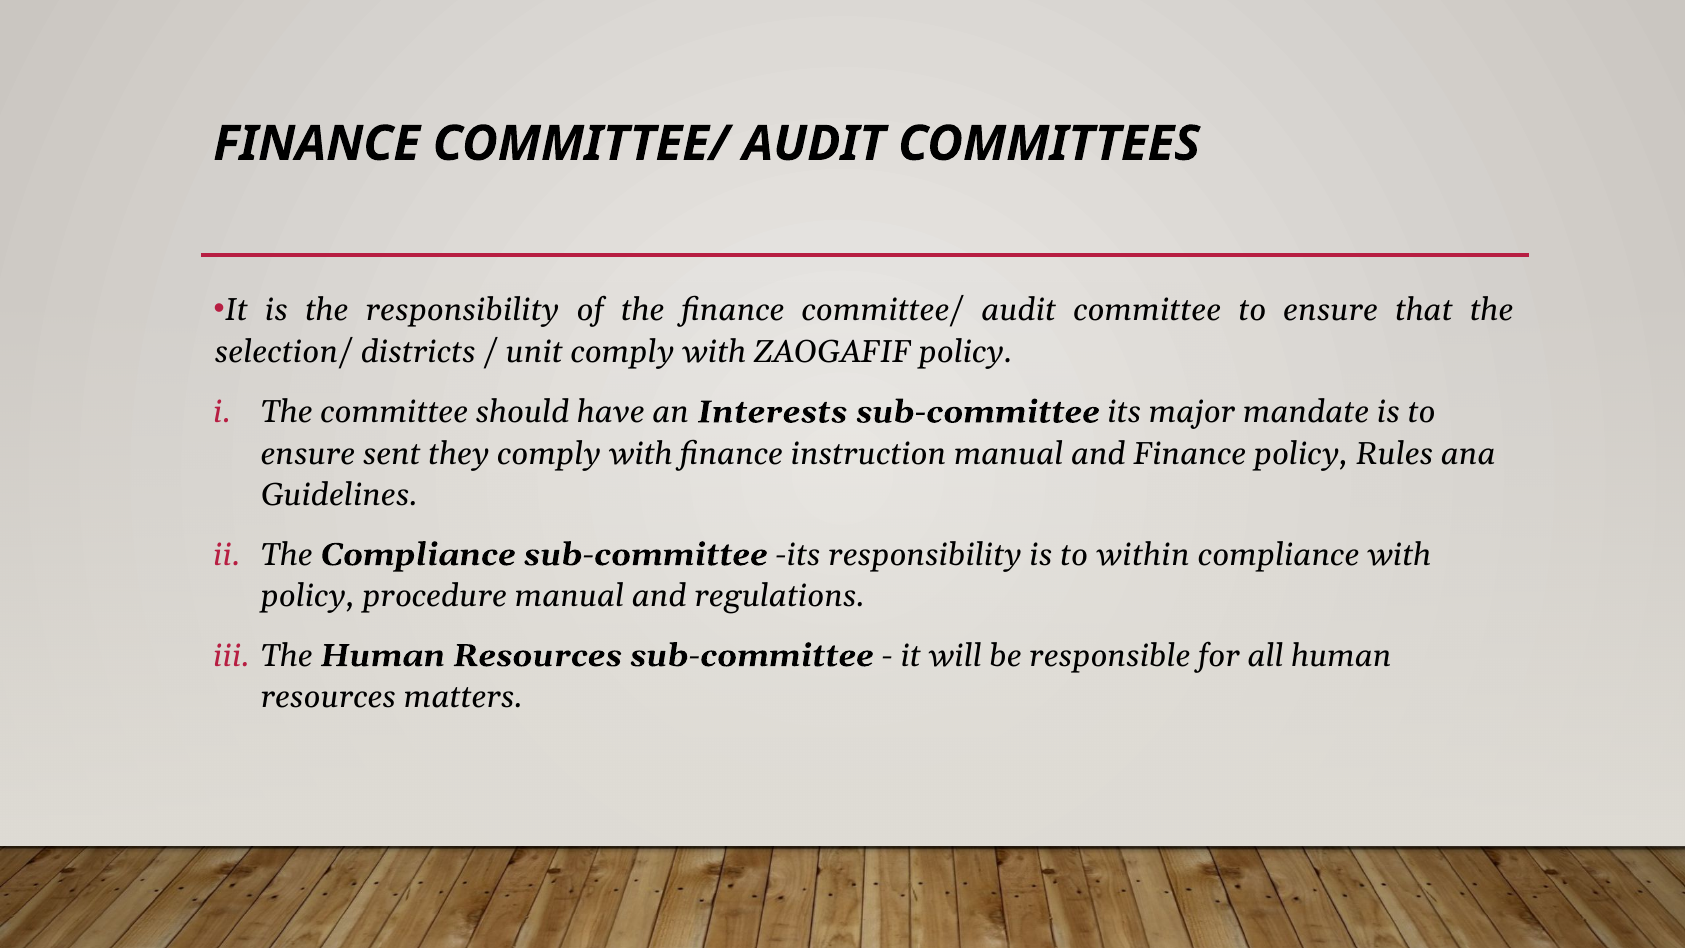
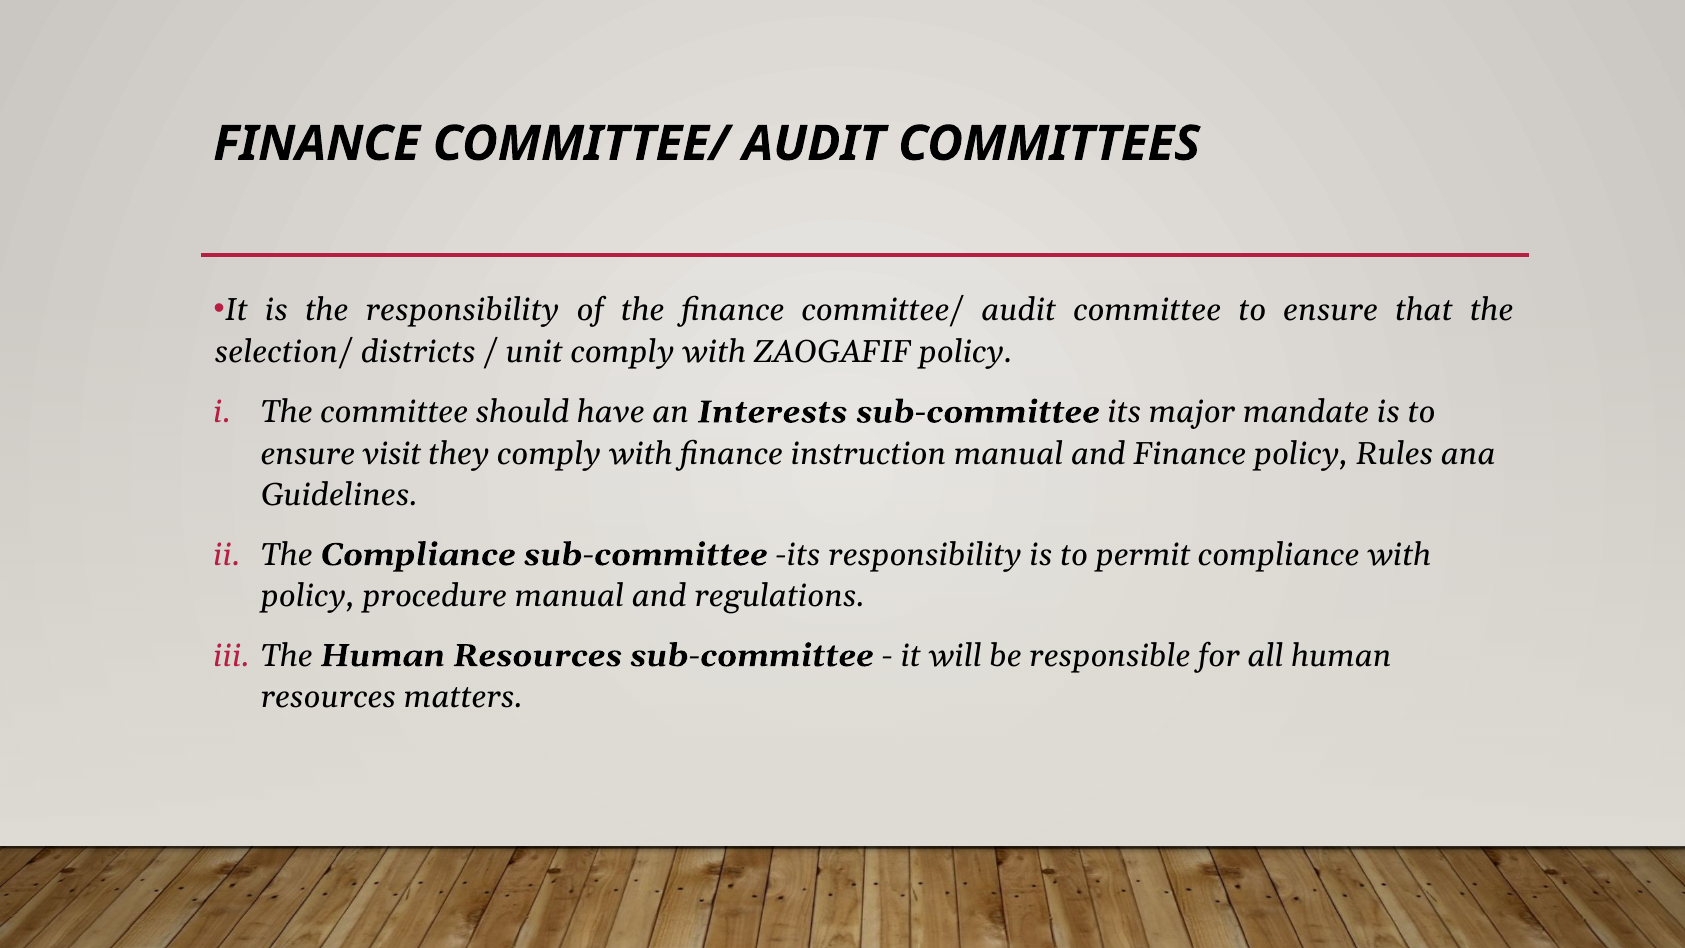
sent: sent -> visit (392, 454)
within: within -> permit (1143, 555)
